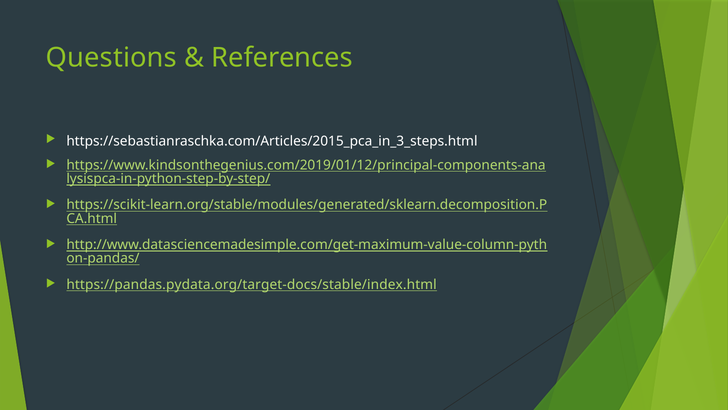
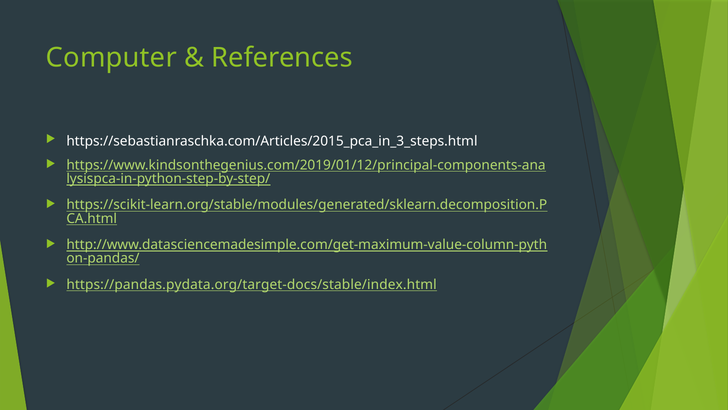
Questions: Questions -> Computer (111, 57)
